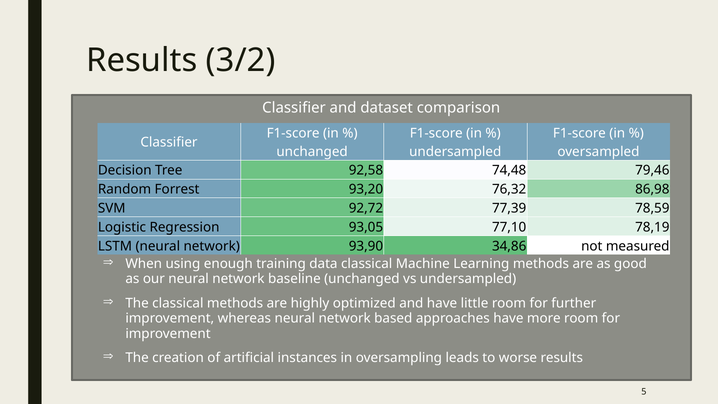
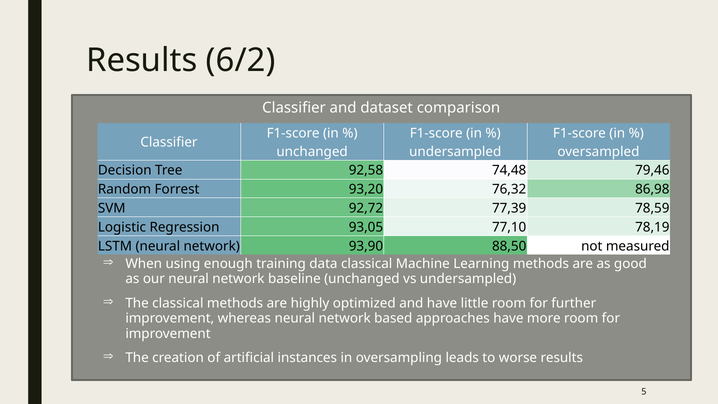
3/2: 3/2 -> 6/2 (241, 60)
34,86: 34,86 -> 88,50 (509, 246)
